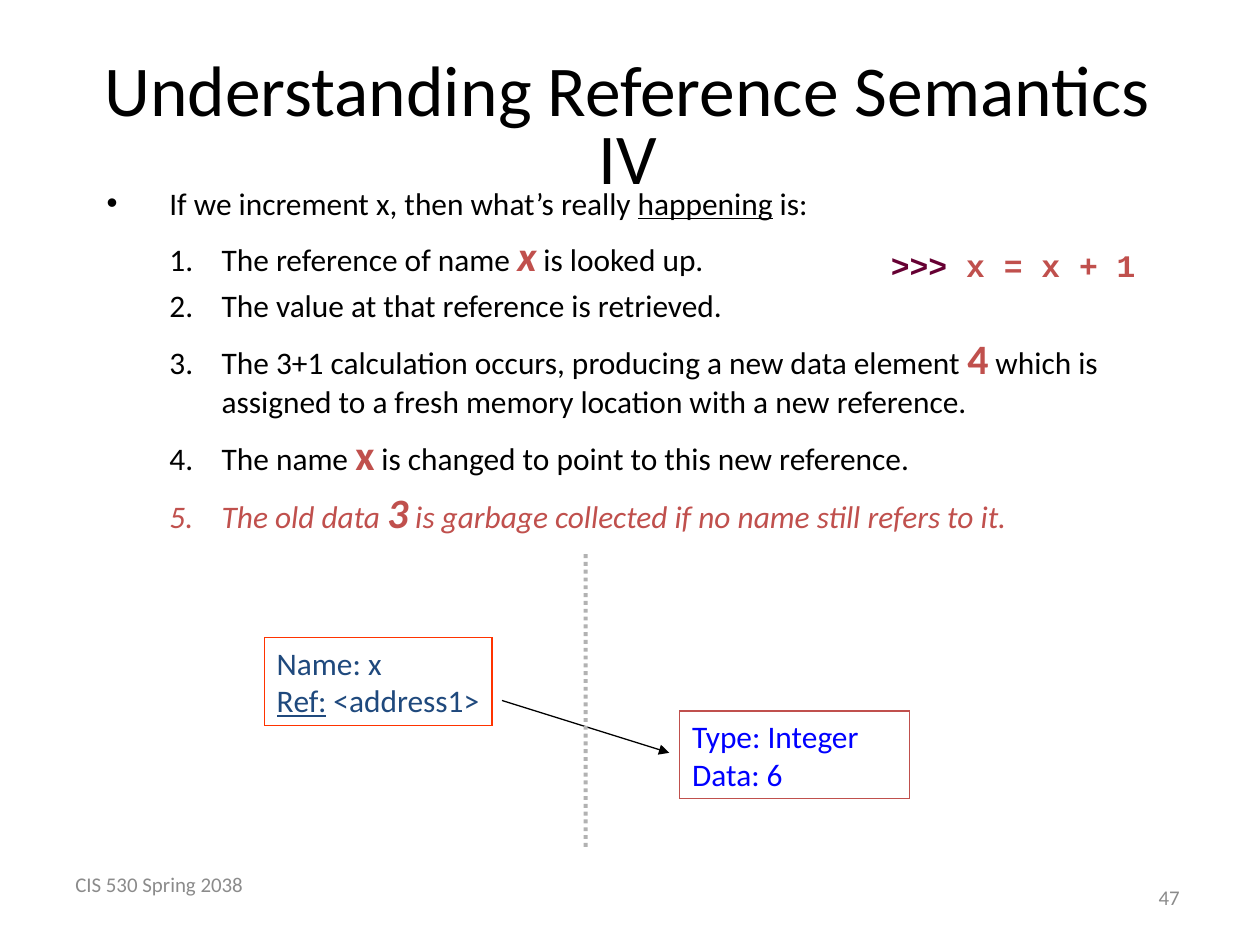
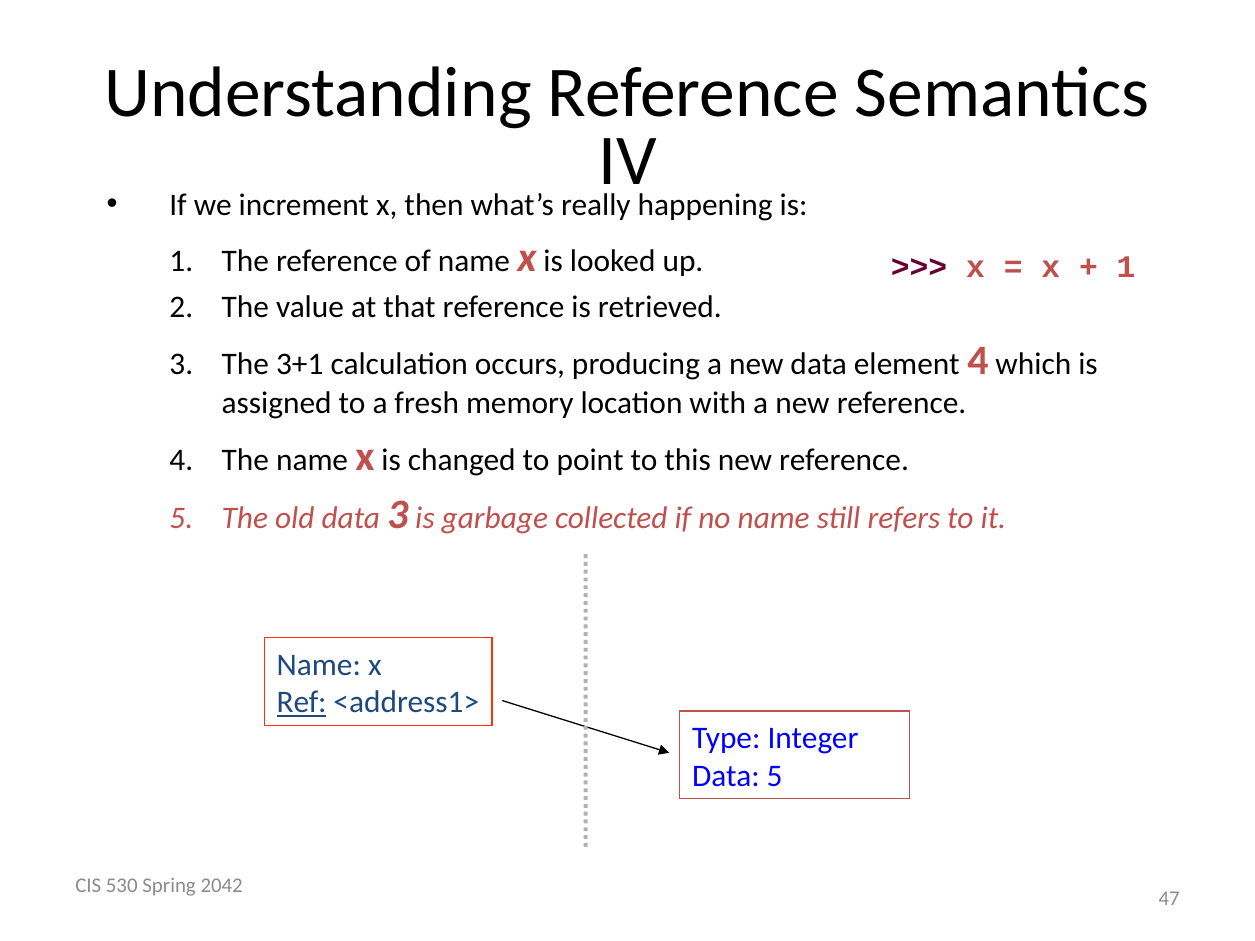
happening underline: present -> none (705, 205)
Data 6: 6 -> 5 (775, 776)
2038: 2038 -> 2042 (222, 886)
